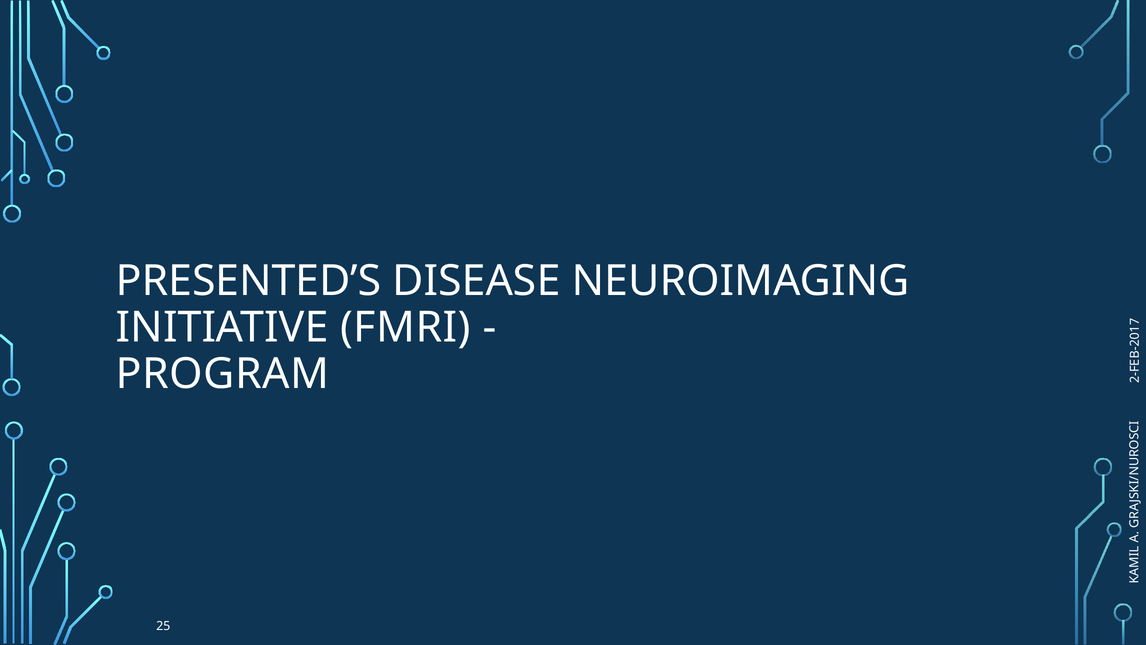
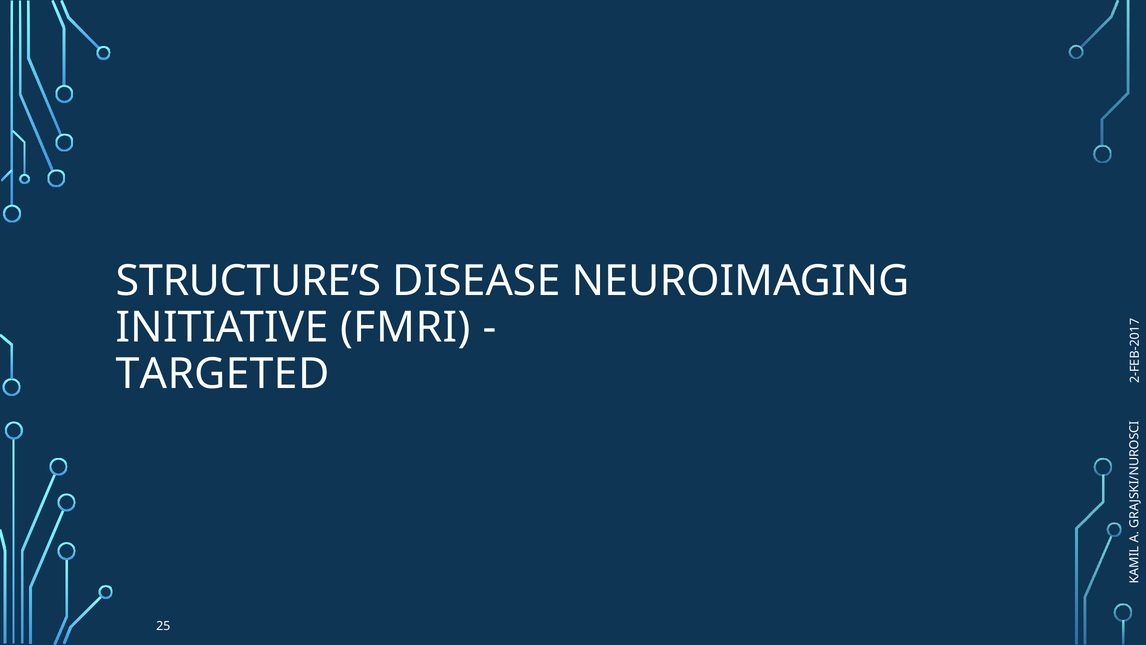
PRESENTED’S: PRESENTED’S -> STRUCTURE’S (249, 281)
PROGRAM: PROGRAM -> TARGETED (223, 374)
